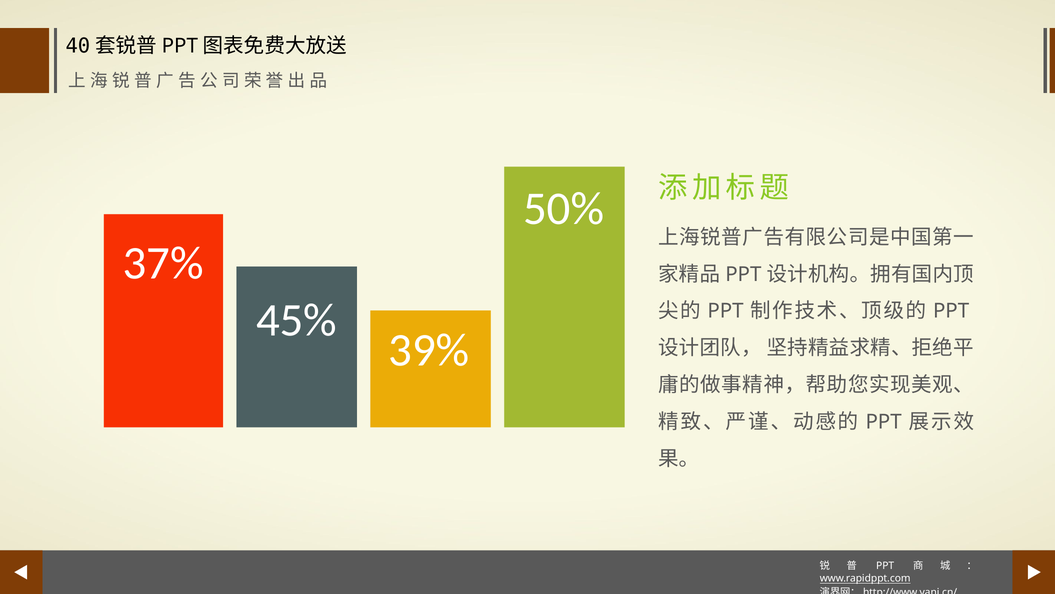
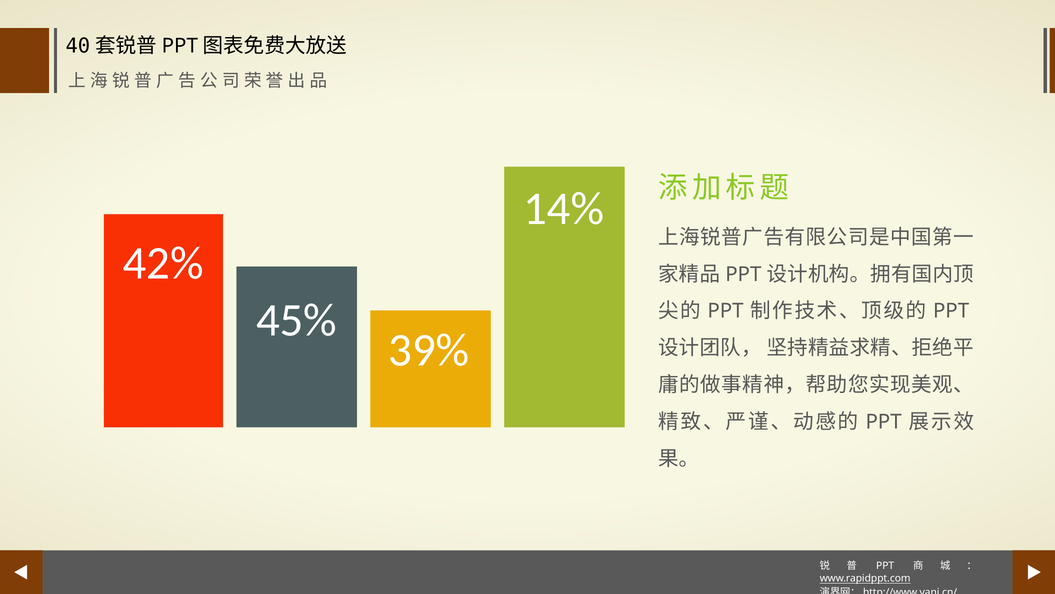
50%: 50% -> 14% (564, 209)
37%: 37% -> 42% (163, 263)
